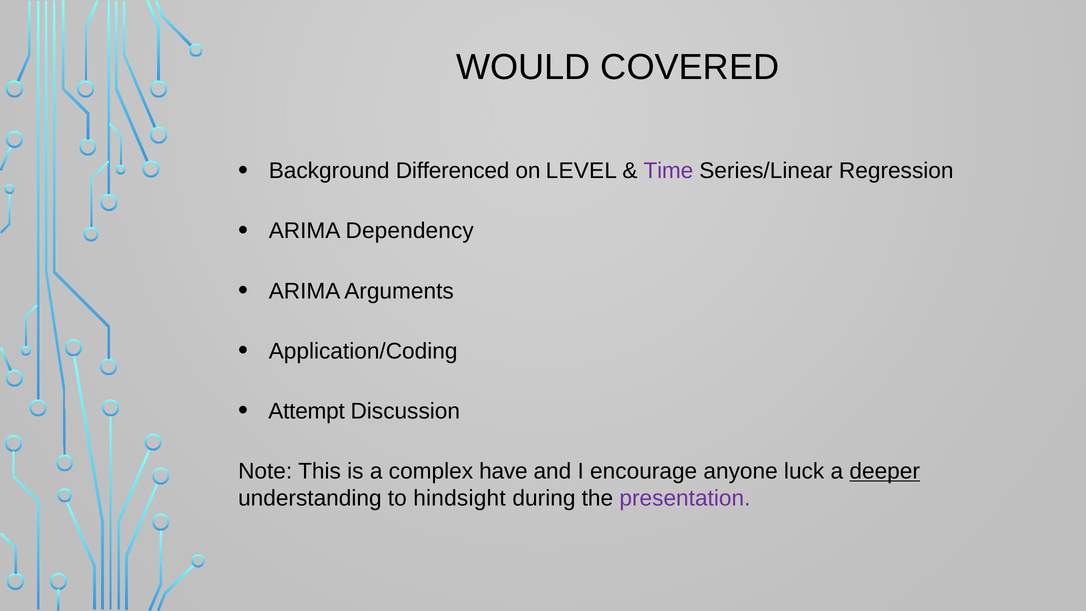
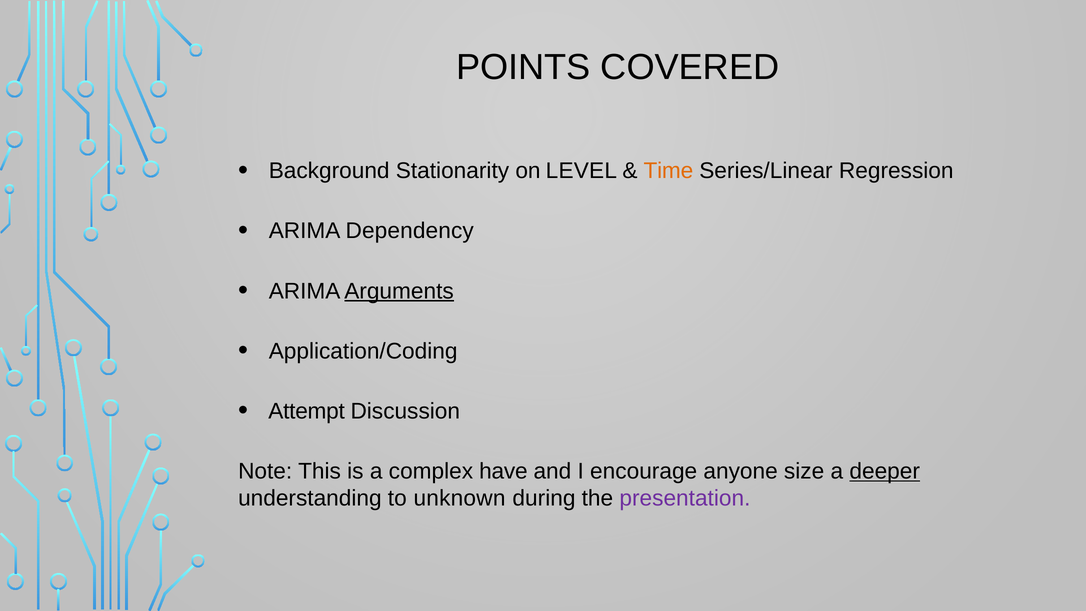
WOULD: WOULD -> POINTS (523, 67)
Differenced: Differenced -> Stationarity (452, 171)
Time colour: purple -> orange (668, 171)
Arguments underline: none -> present (399, 291)
luck: luck -> size (804, 471)
hindsight: hindsight -> unknown (459, 498)
